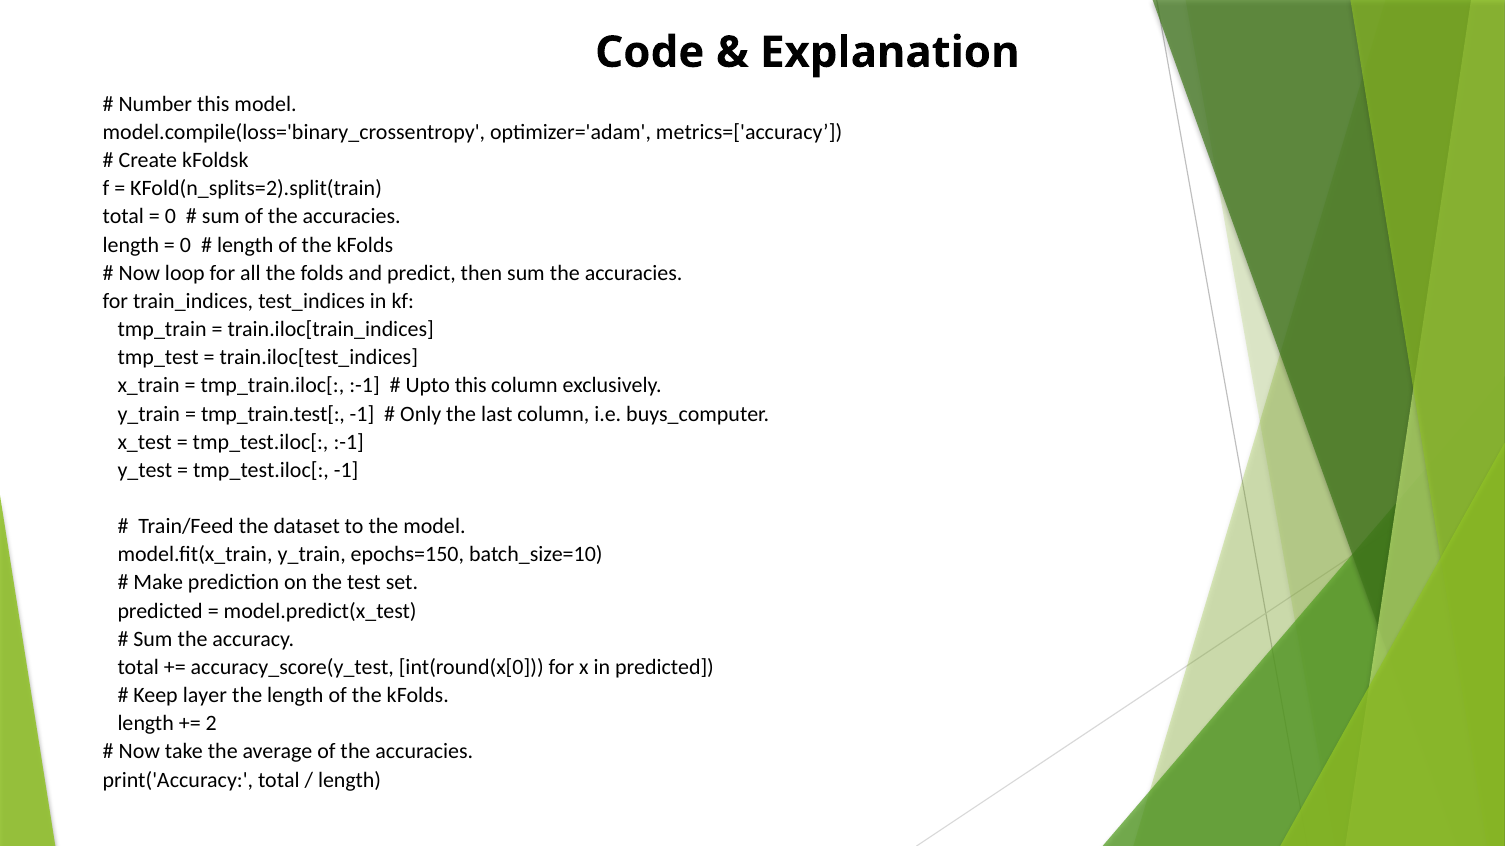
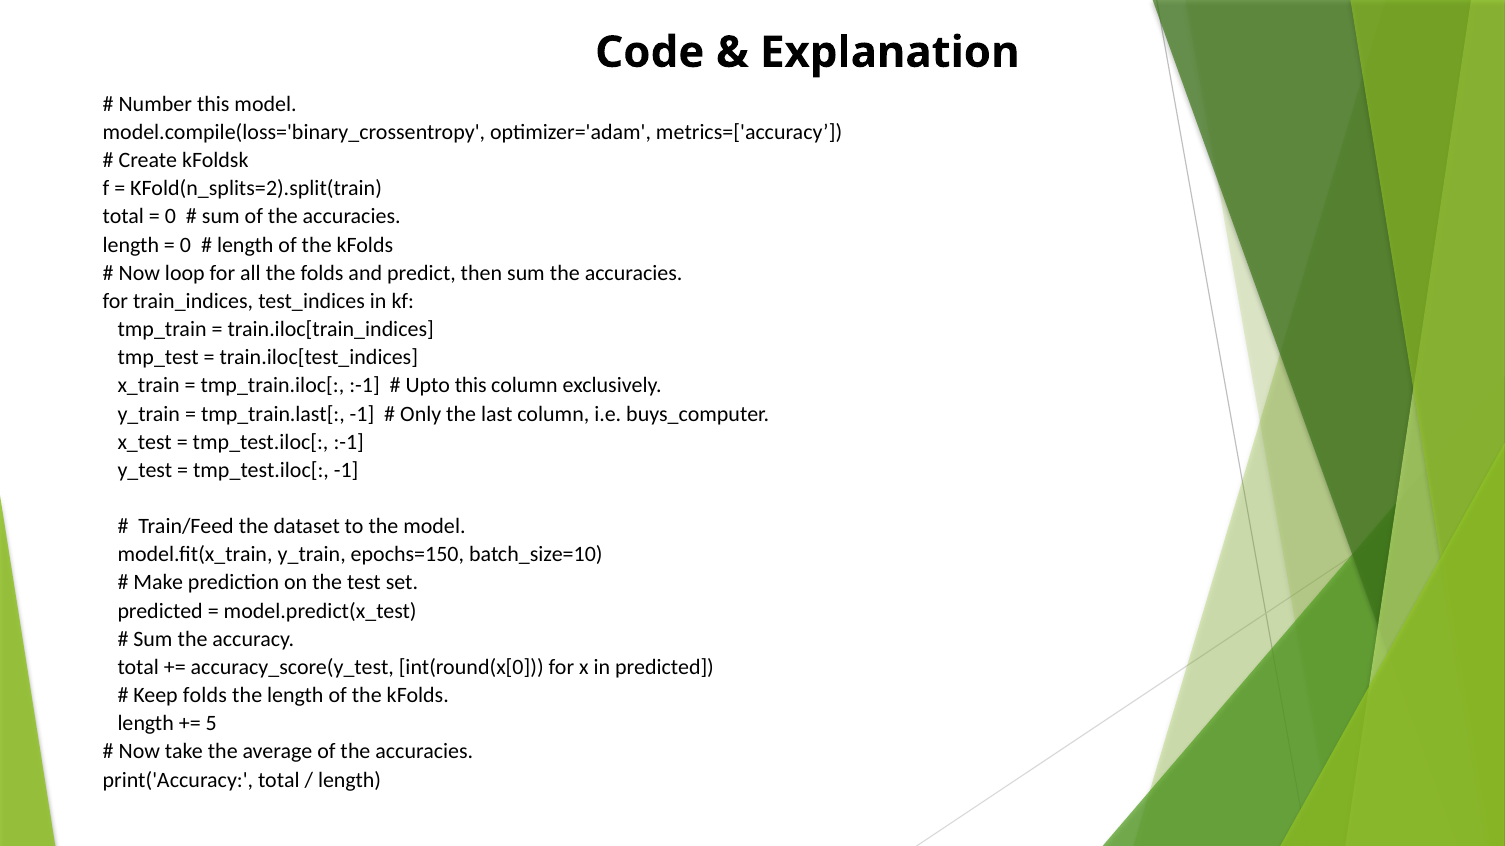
tmp_train.test[: tmp_train.test[ -> tmp_train.last[ (273, 414)
Keep layer: layer -> folds (205, 696)
2: 2 -> 5 (211, 724)
